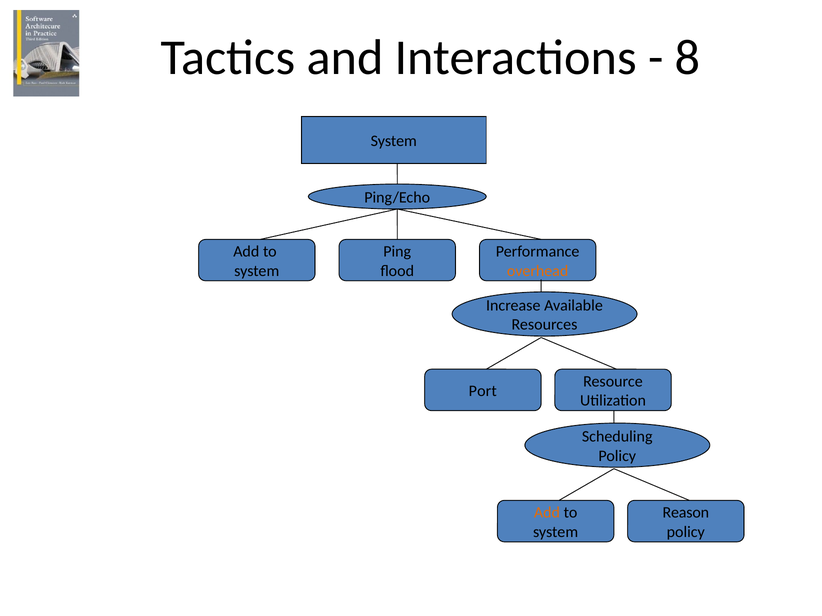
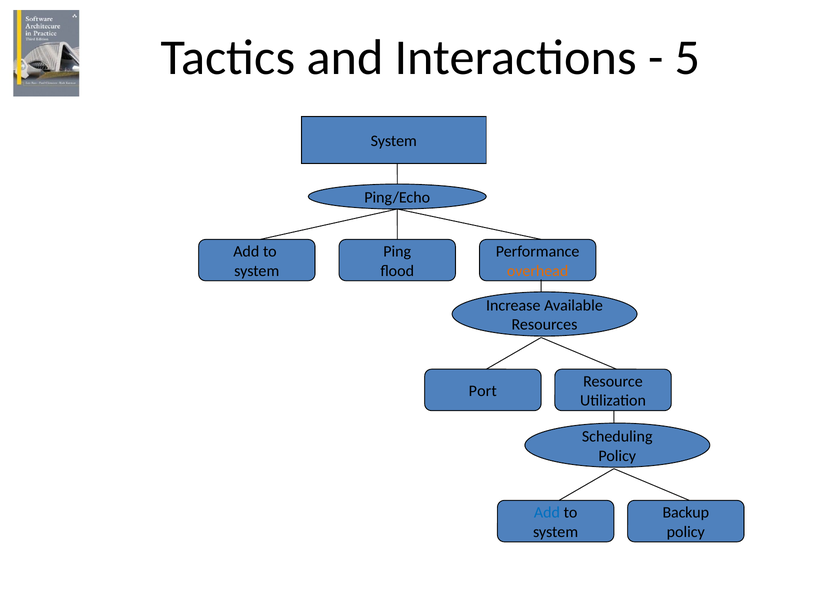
8: 8 -> 5 (688, 58)
Add colour: orange -> blue (547, 513)
Reason: Reason -> Backup (686, 513)
